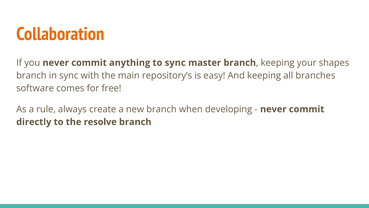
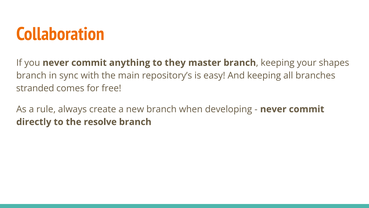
to sync: sync -> they (175, 63)
software: software -> stranded (35, 88)
